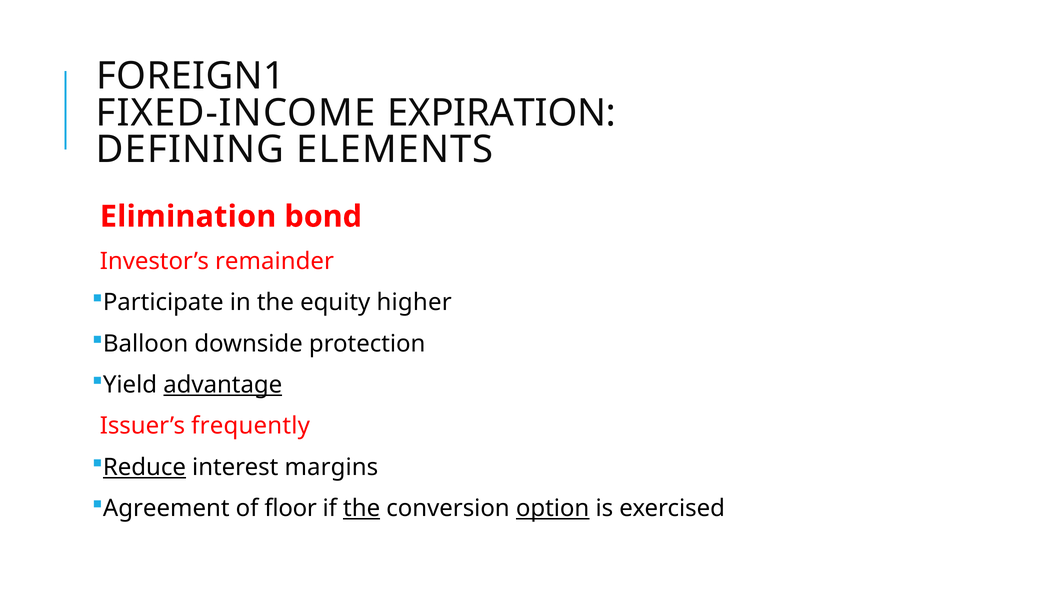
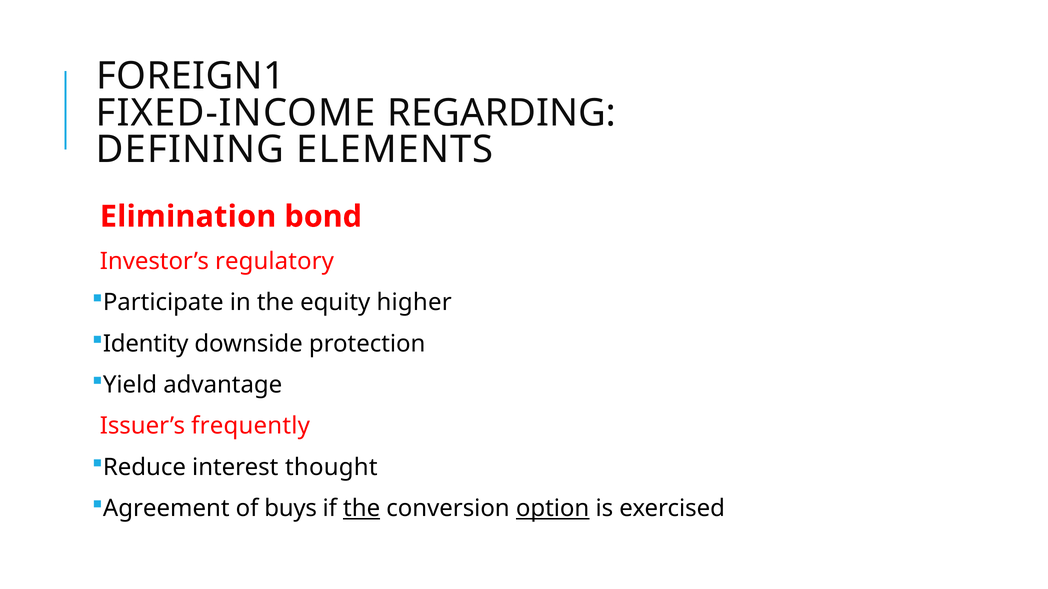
EXPIRATION: EXPIRATION -> REGARDING (502, 113)
remainder: remainder -> regulatory (274, 262)
Balloon: Balloon -> Identity (146, 344)
advantage underline: present -> none (223, 385)
Reduce underline: present -> none (144, 468)
margins: margins -> thought (331, 468)
floor: floor -> buys (291, 509)
